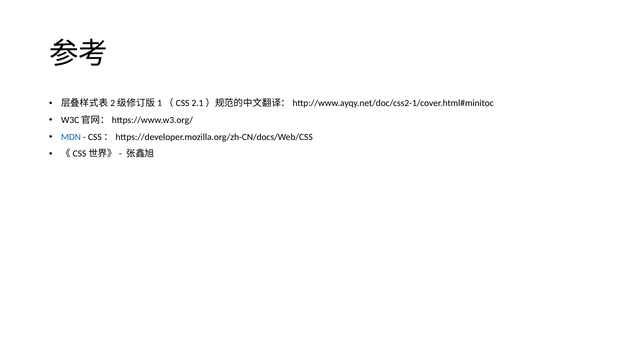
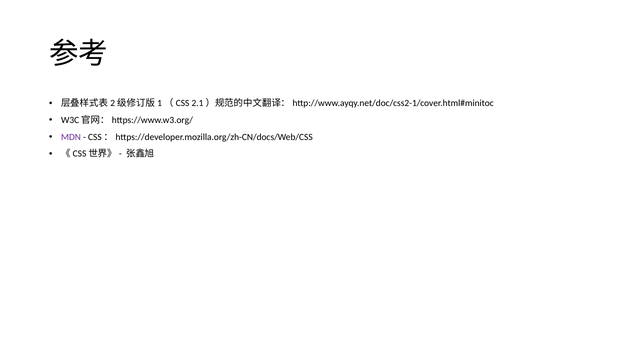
MDN colour: blue -> purple (71, 137)
